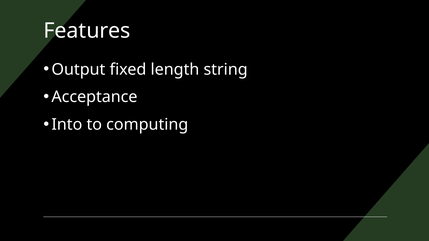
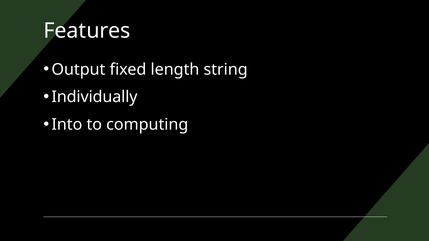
Acceptance: Acceptance -> Individually (95, 97)
